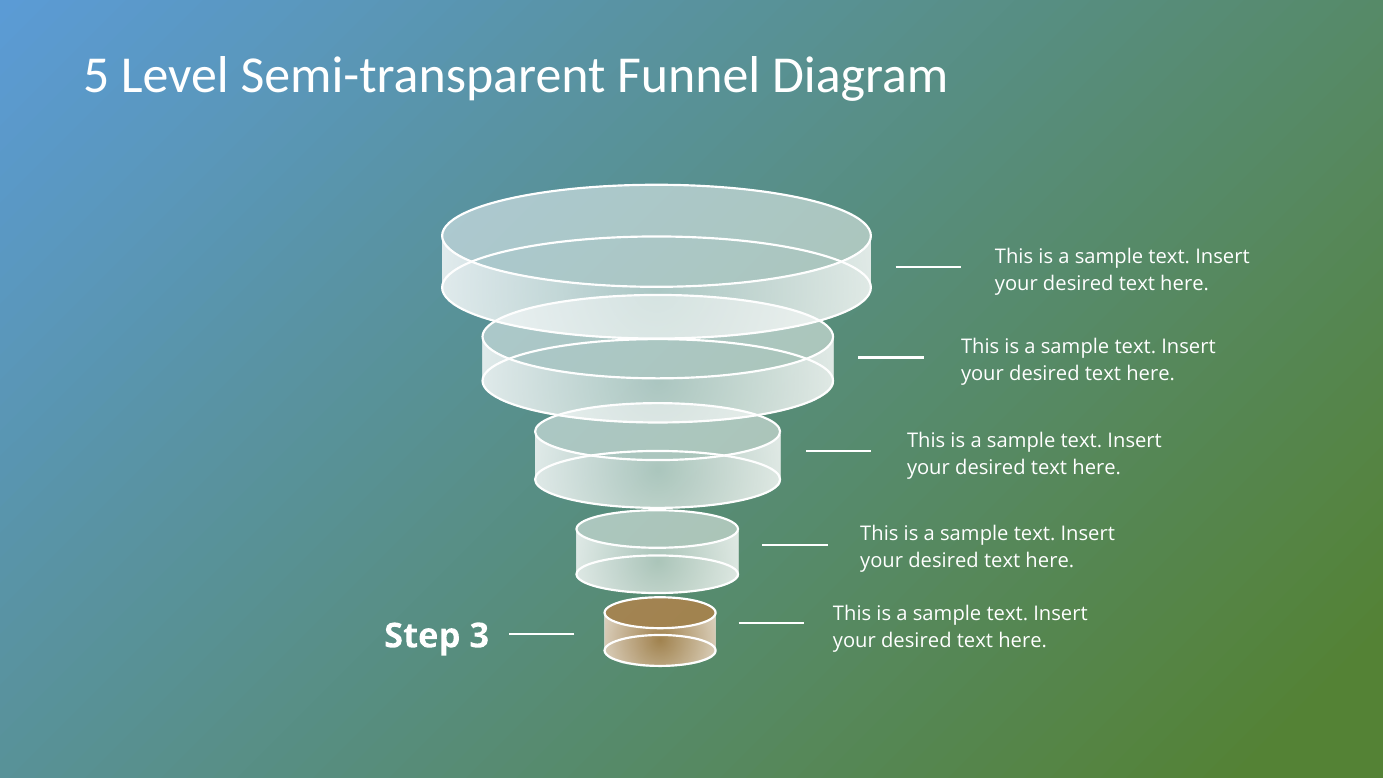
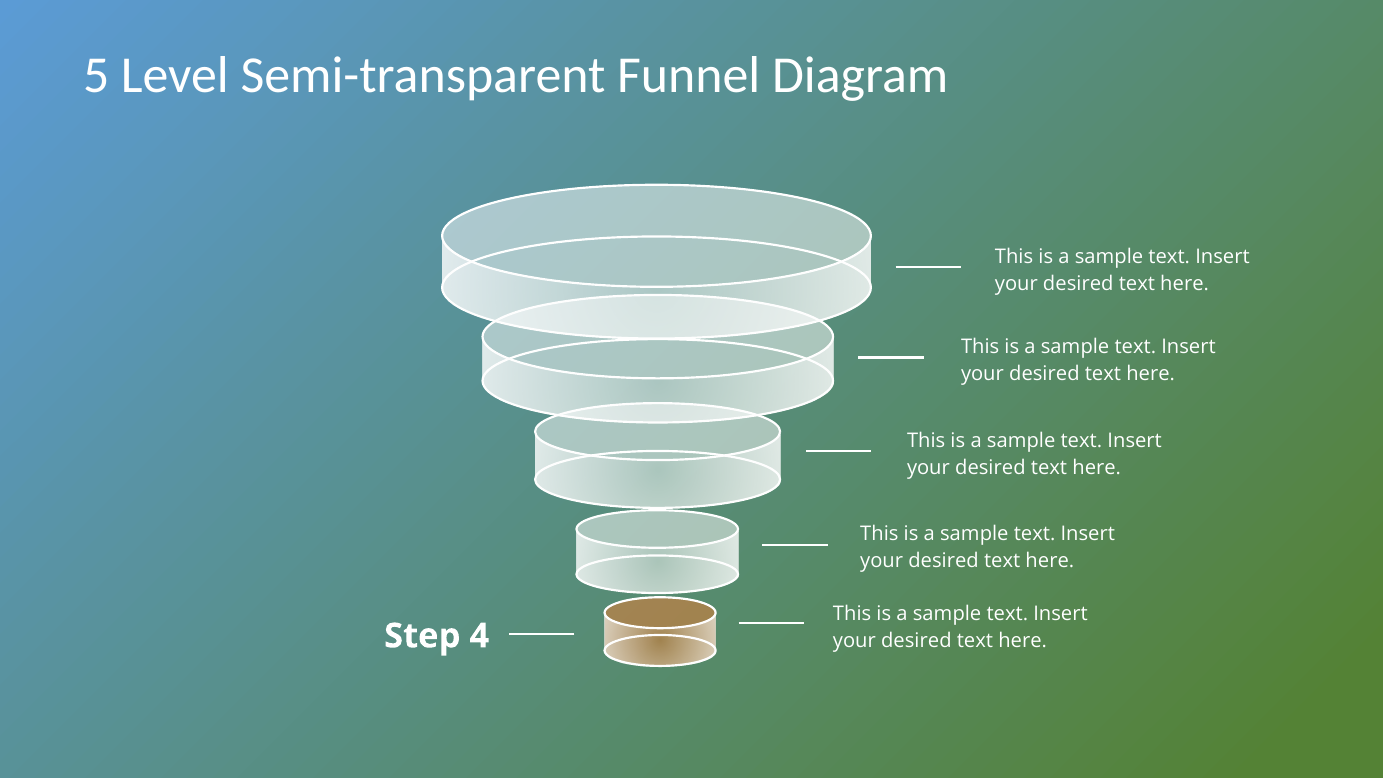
3: 3 -> 4 (479, 636)
